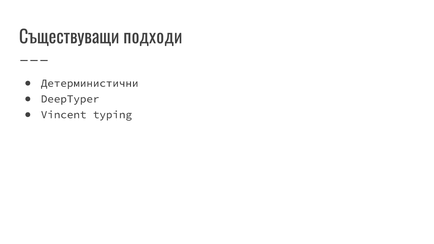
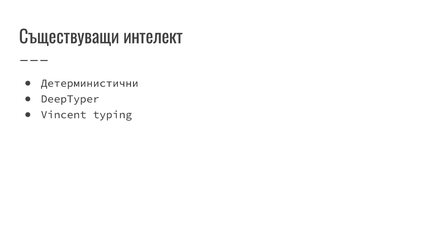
подходи: подходи -> интелект (153, 38)
